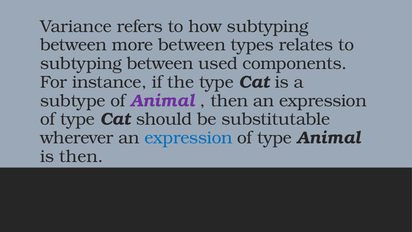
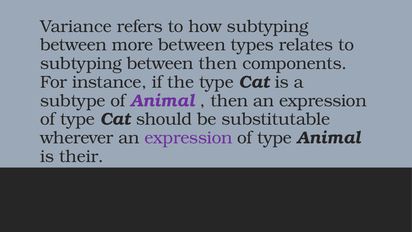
between used: used -> then (218, 63)
expression colour: blue -> purple (188, 138)
is then: then -> their (81, 156)
